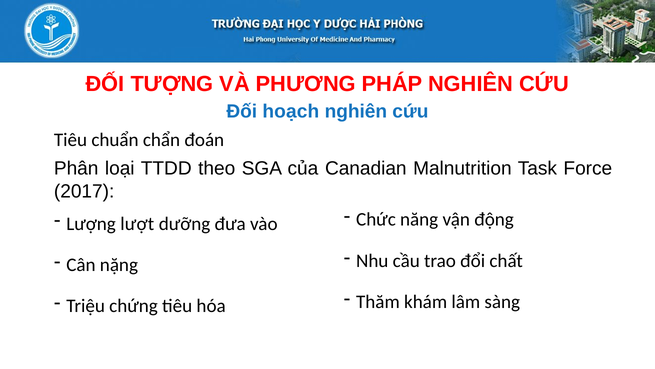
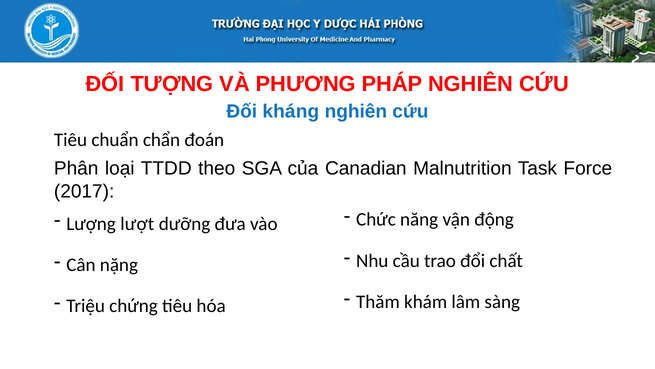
hoạch: hoạch -> kháng (291, 111)
